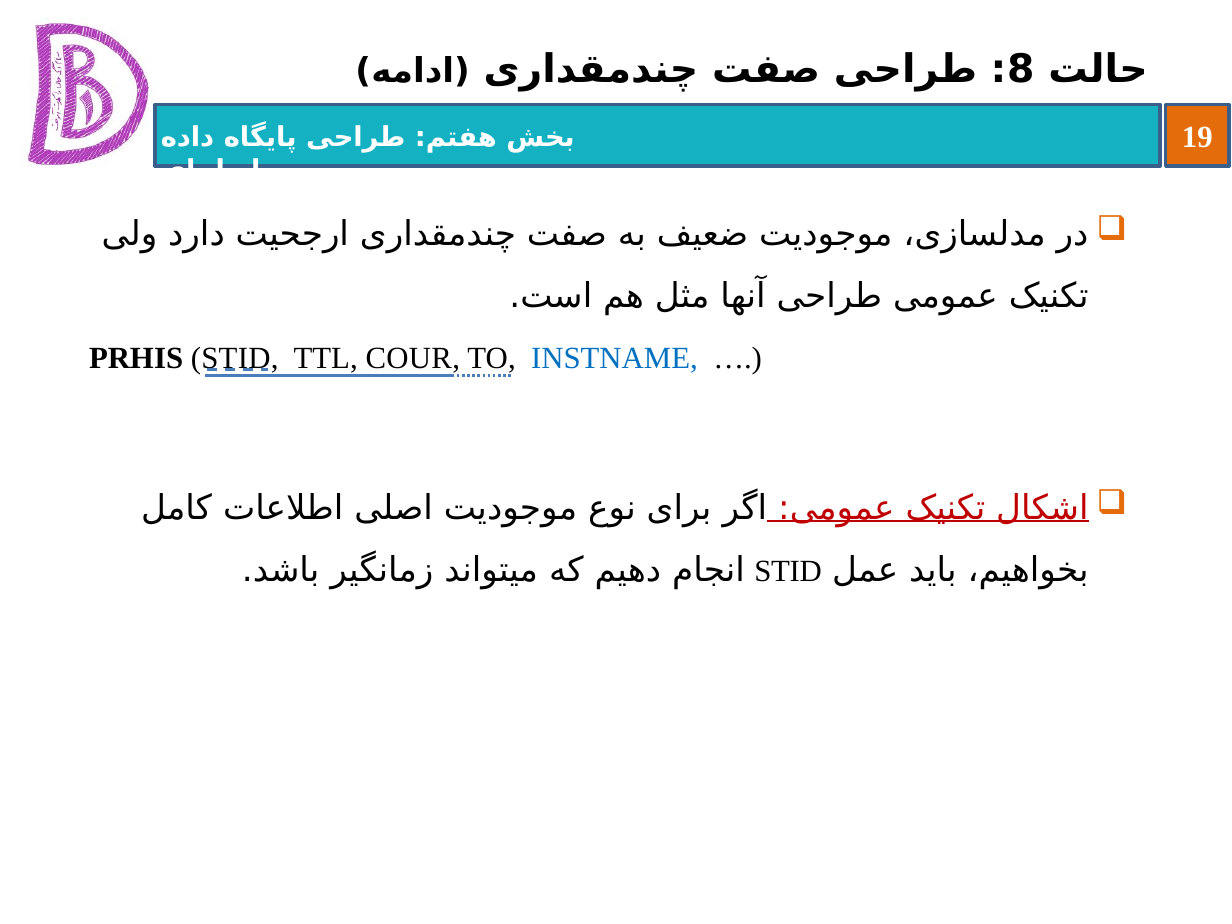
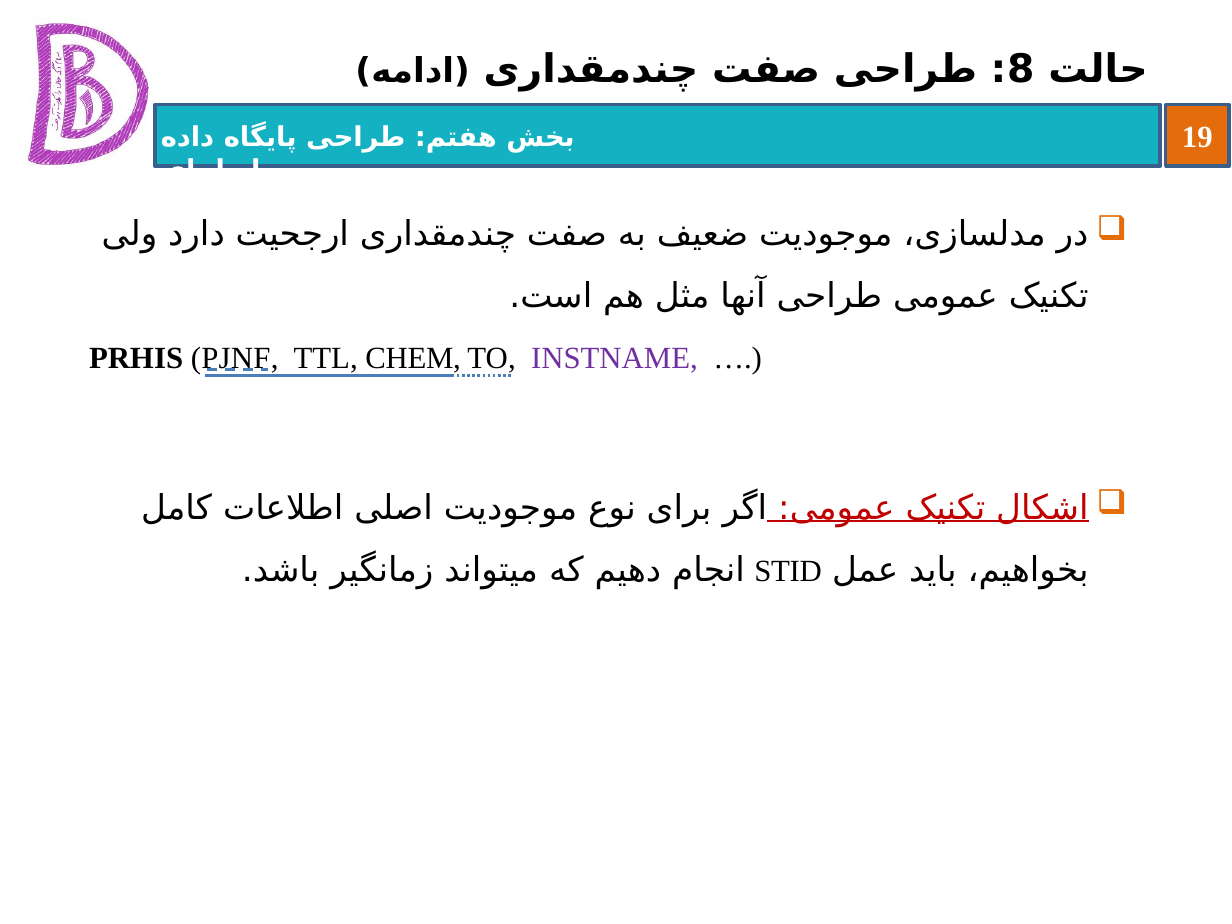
PRHIS STID: STID -> PJNF (235, 358)
COUR: COUR -> CHEM (413, 358)
INSTNAME colour: blue -> purple (614, 358)
